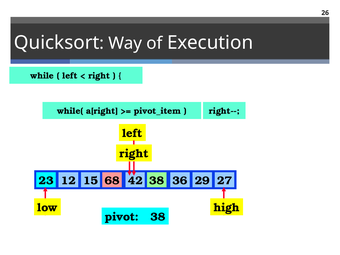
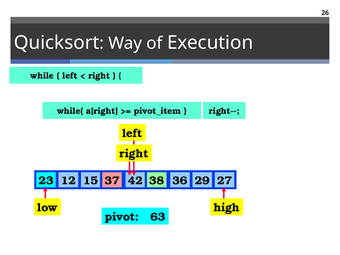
68: 68 -> 37 (112, 181)
pivot 38: 38 -> 63 (158, 217)
